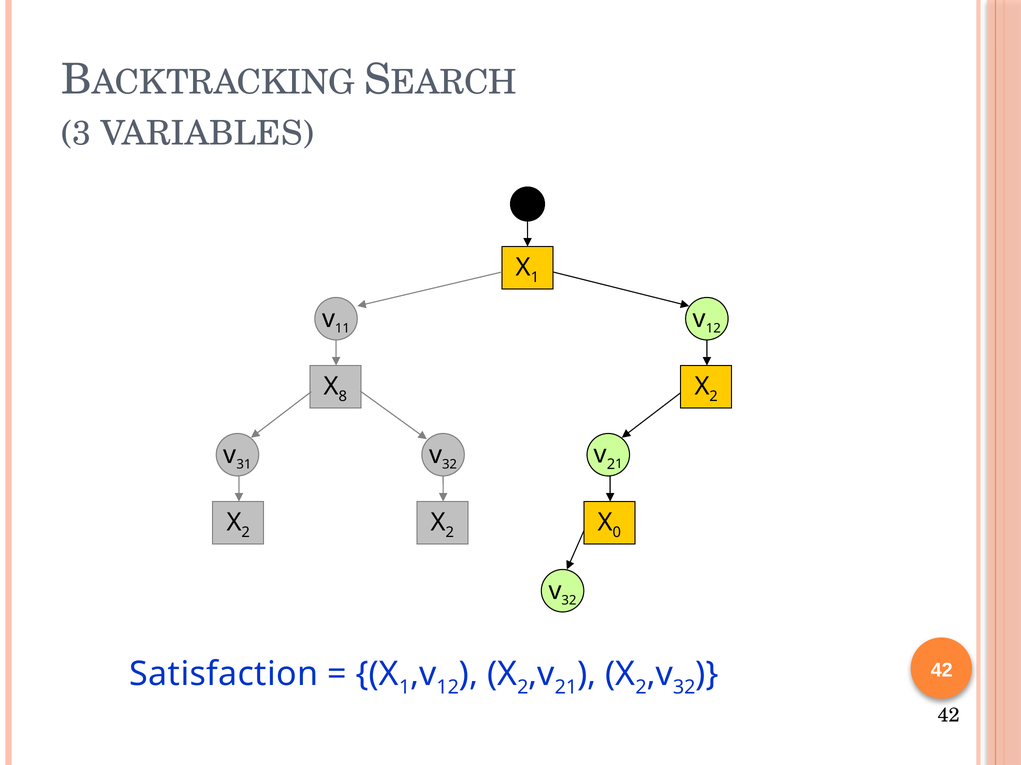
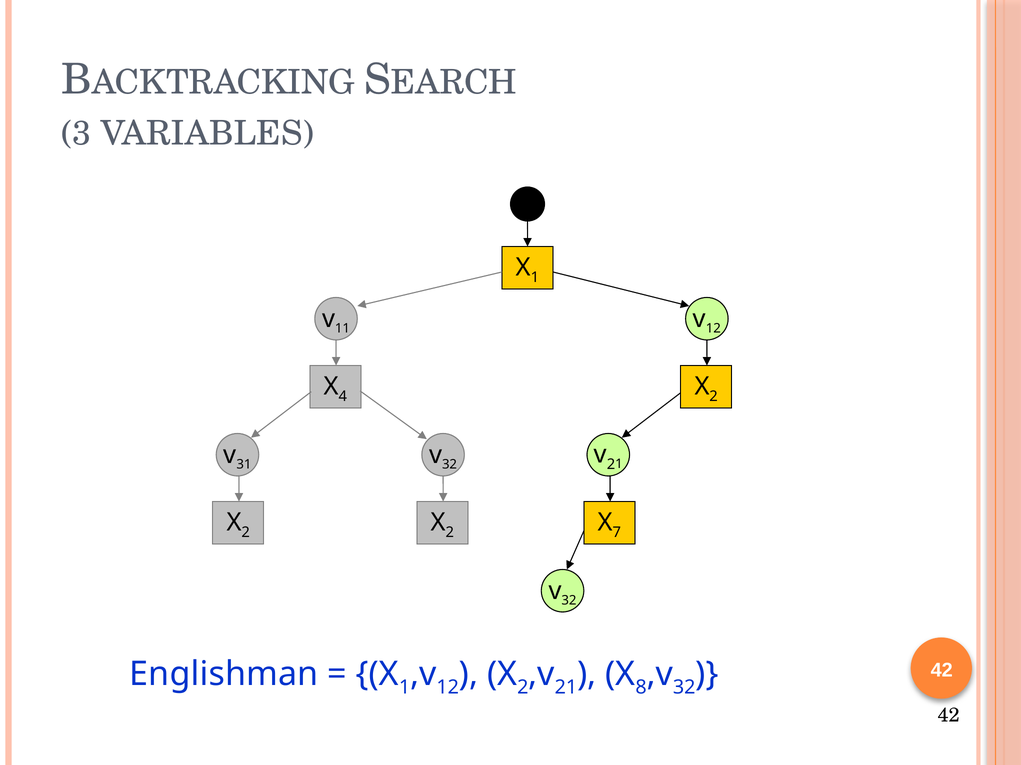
8: 8 -> 4 (343, 397)
0: 0 -> 7 (617, 533)
Satisfaction: Satisfaction -> Englishman (224, 674)
2: 2 -> 8 (641, 688)
